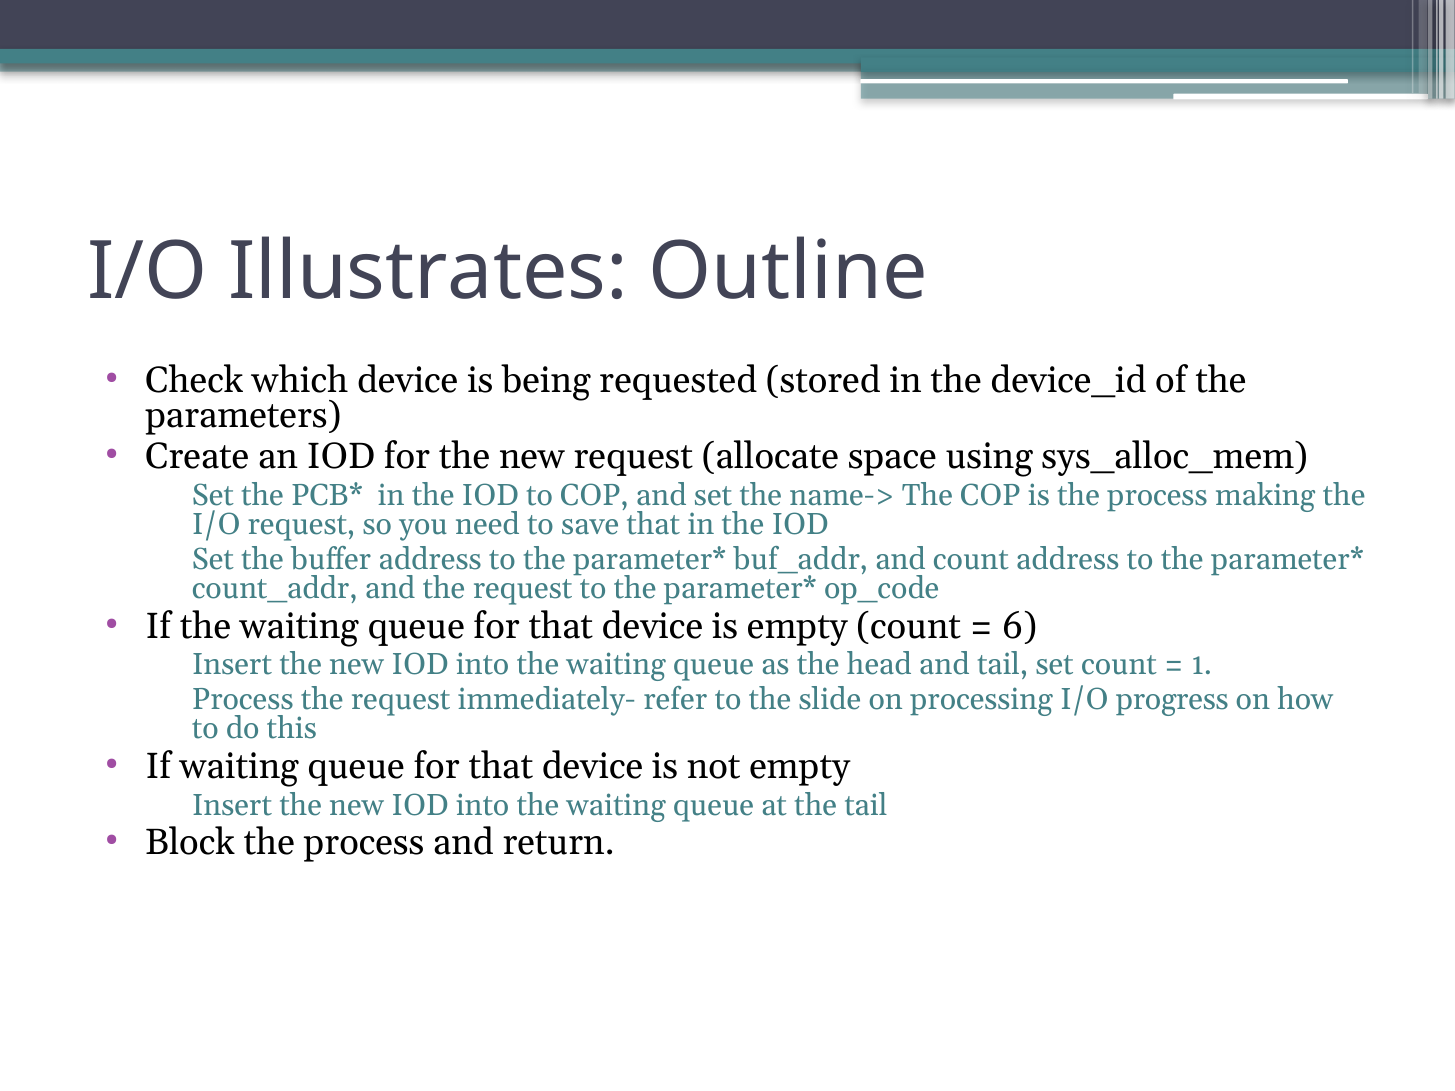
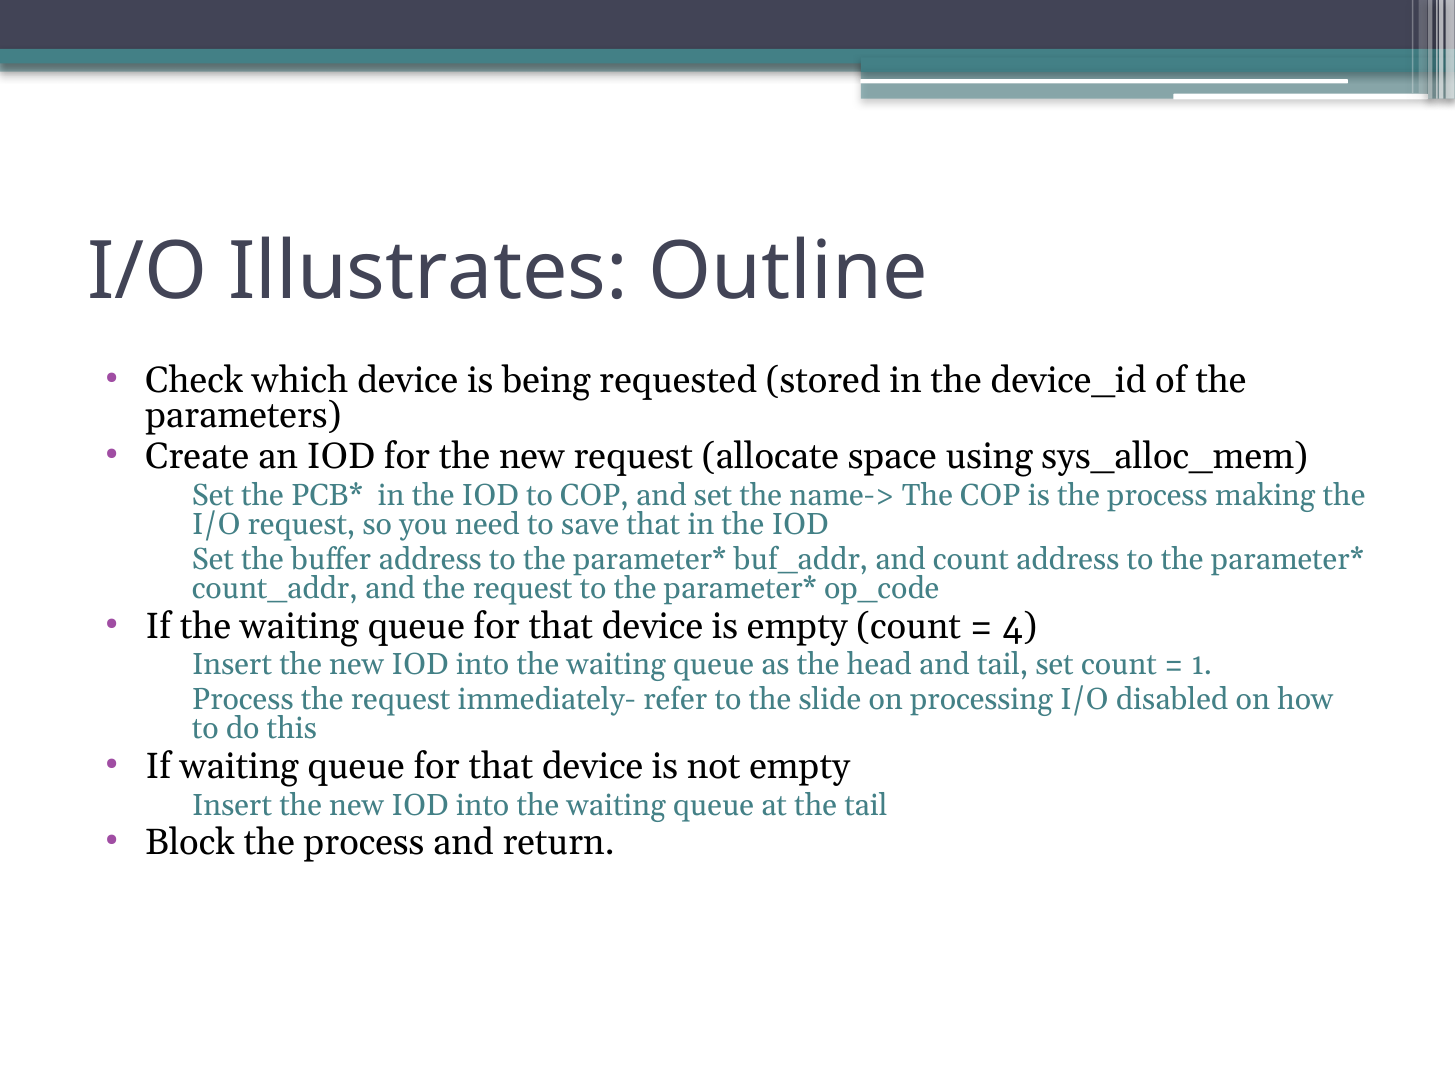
6: 6 -> 4 (1020, 627)
progress: progress -> disabled (1172, 700)
